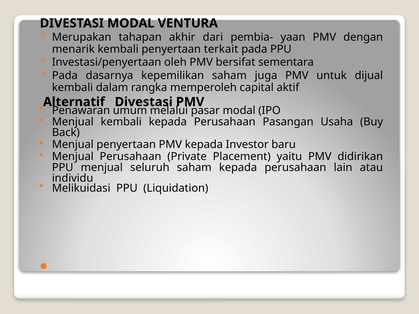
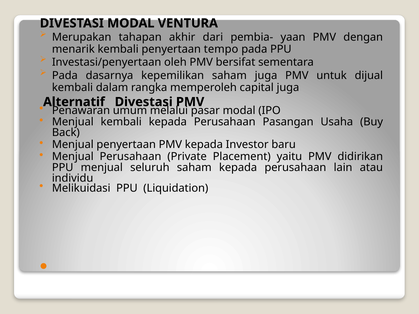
terkait: terkait -> tempo (221, 49)
capital aktif: aktif -> juga (288, 88)
